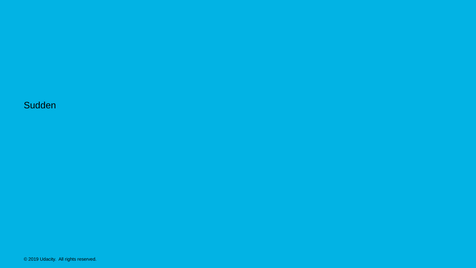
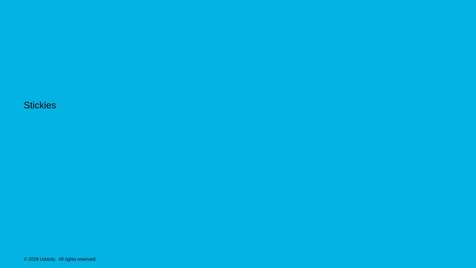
Sudden: Sudden -> Stickies (40, 105)
